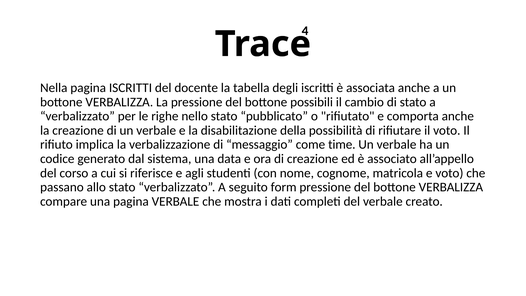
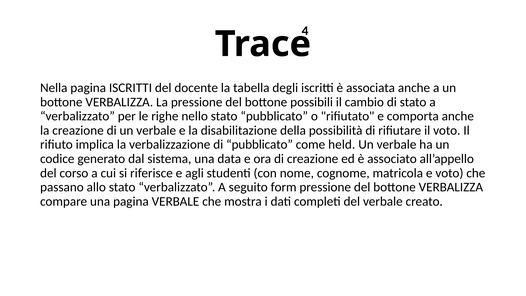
di messaggio: messaggio -> pubblicato (260, 145)
time: time -> held (342, 145)
